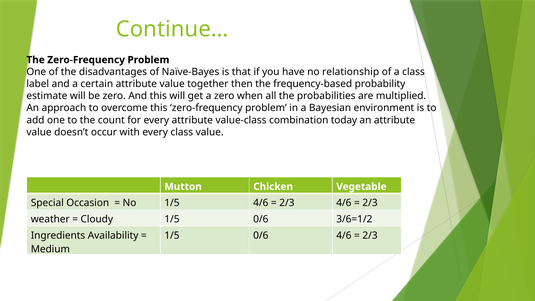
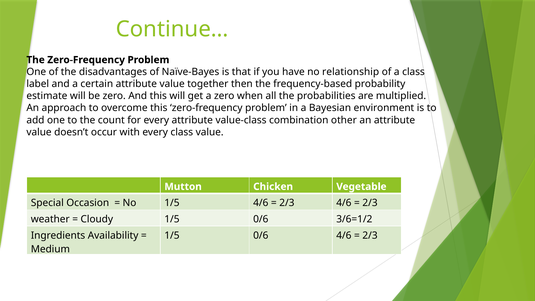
today: today -> other (344, 120)
